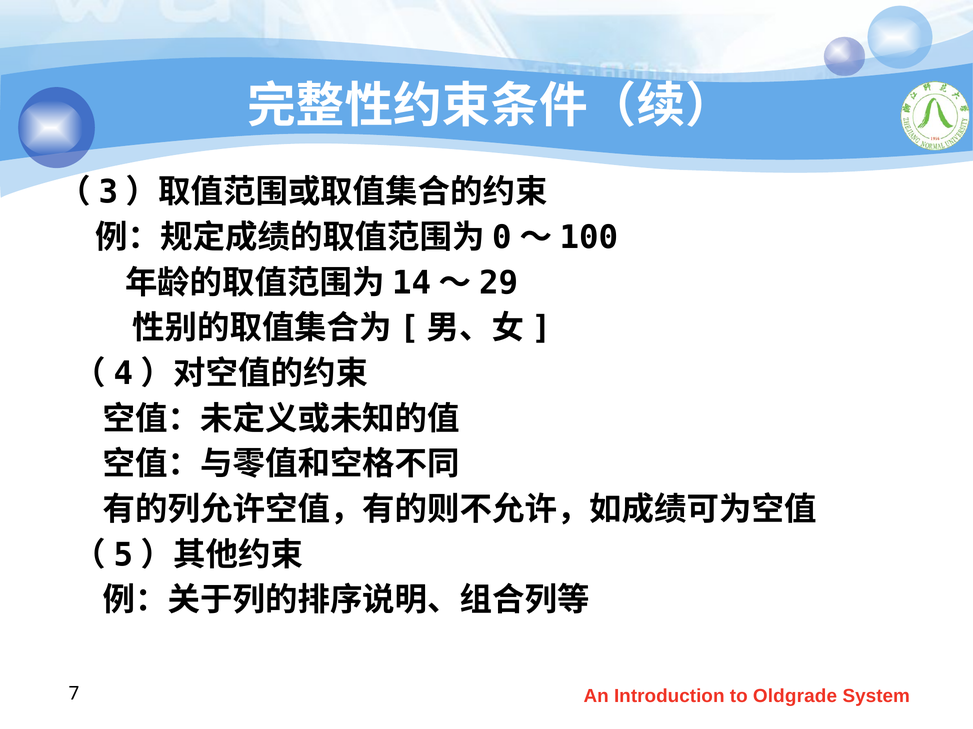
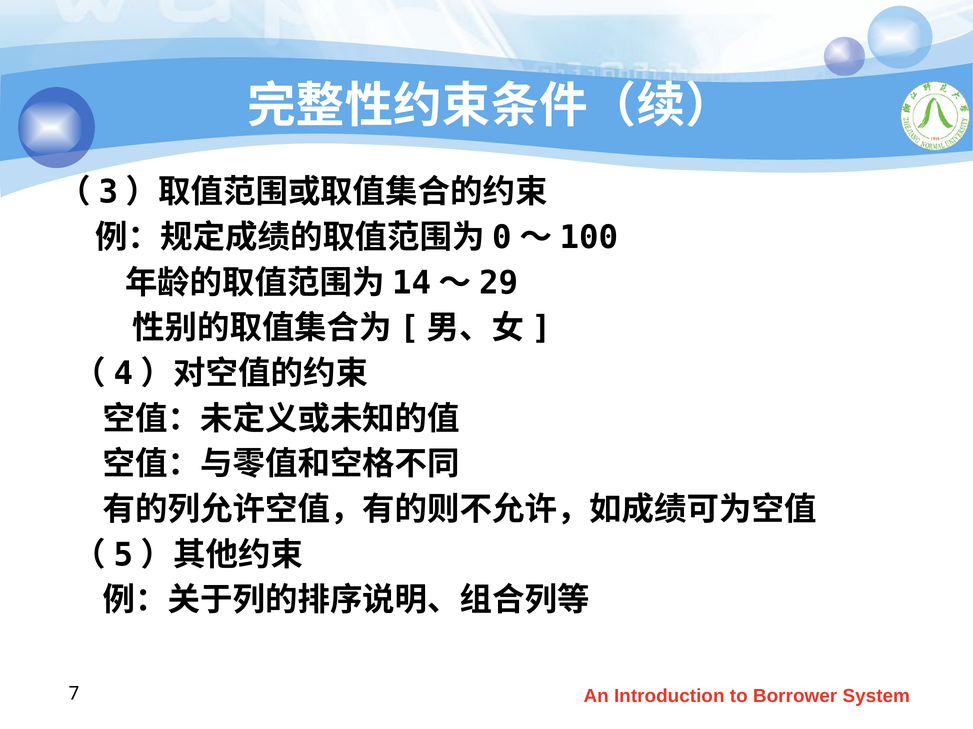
Oldgrade: Oldgrade -> Borrower (795, 697)
